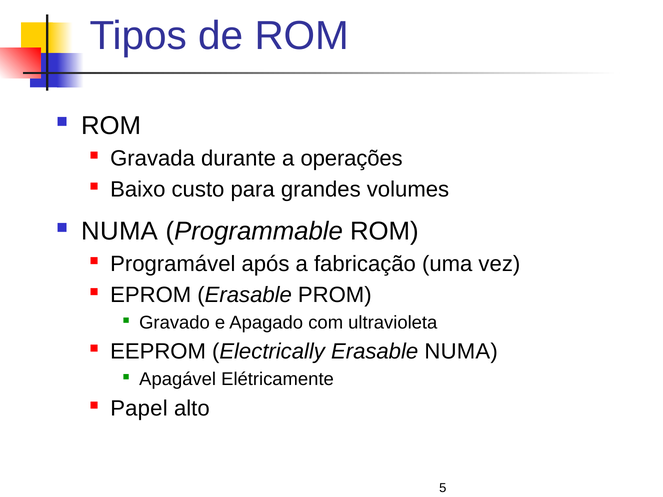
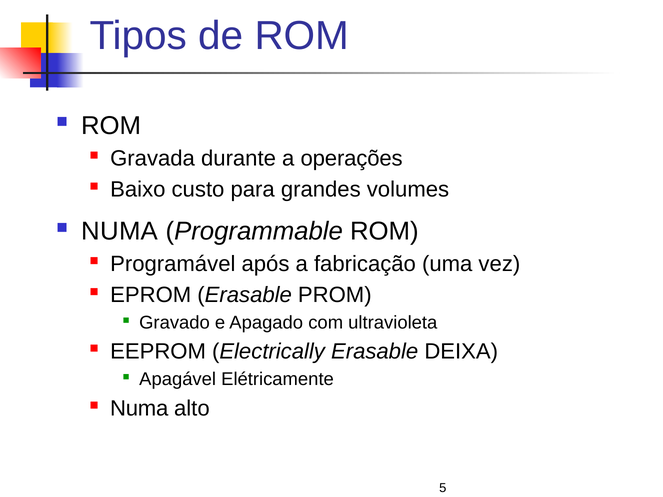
Erasable NUMA: NUMA -> DEIXA (461, 352)
Papel: Papel -> Numa (139, 409)
